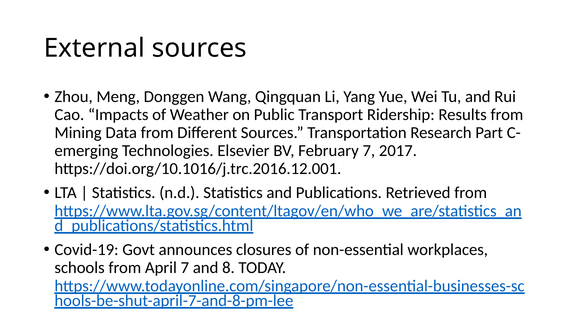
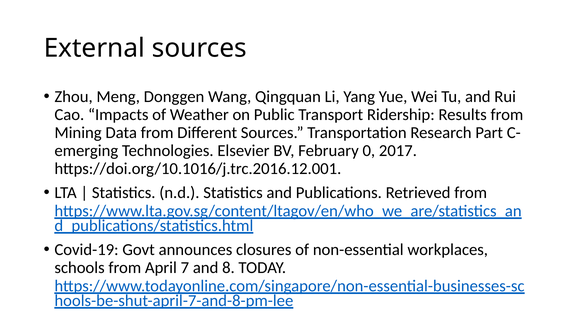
February 7: 7 -> 0 (369, 151)
